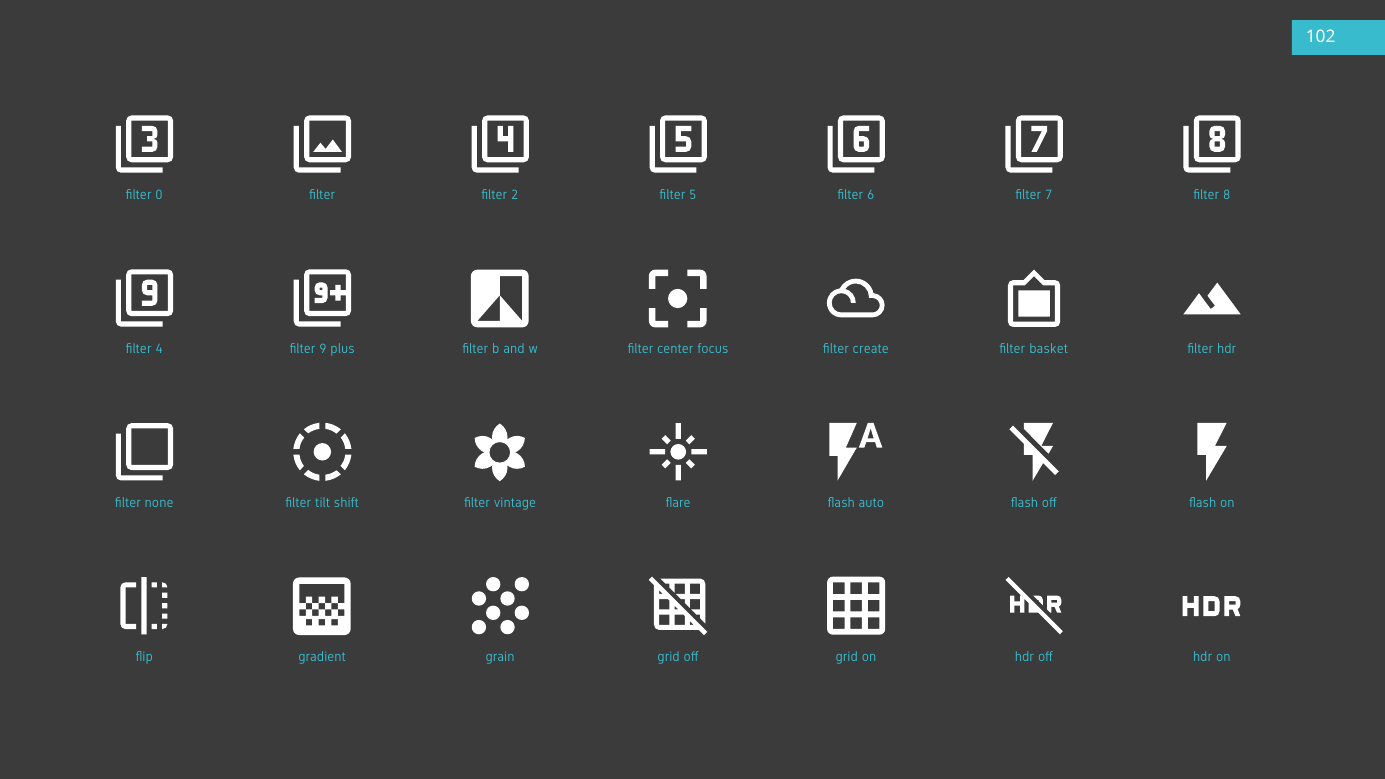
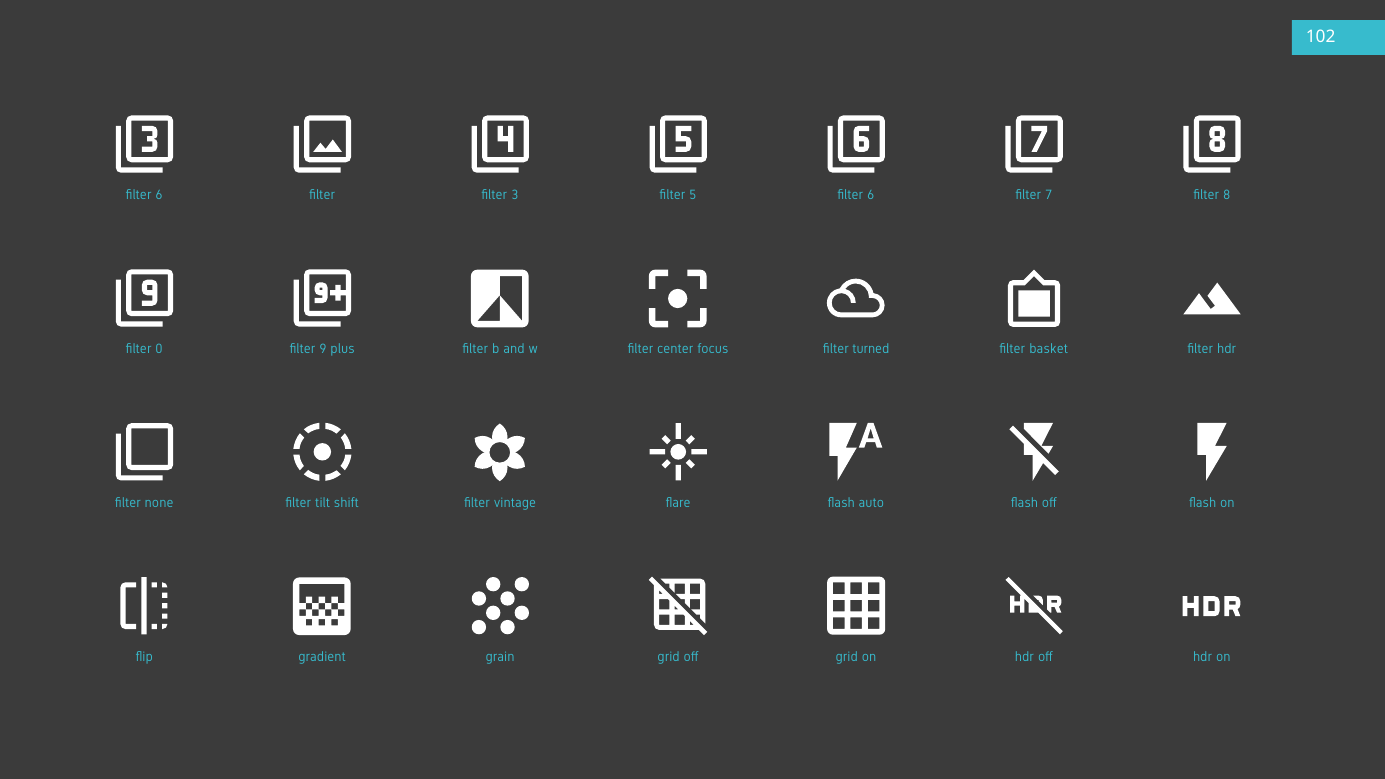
0: 0 -> 6 (159, 195)
2: 2 -> 3 (515, 195)
4: 4 -> 0 (159, 349)
create: create -> turned (871, 349)
